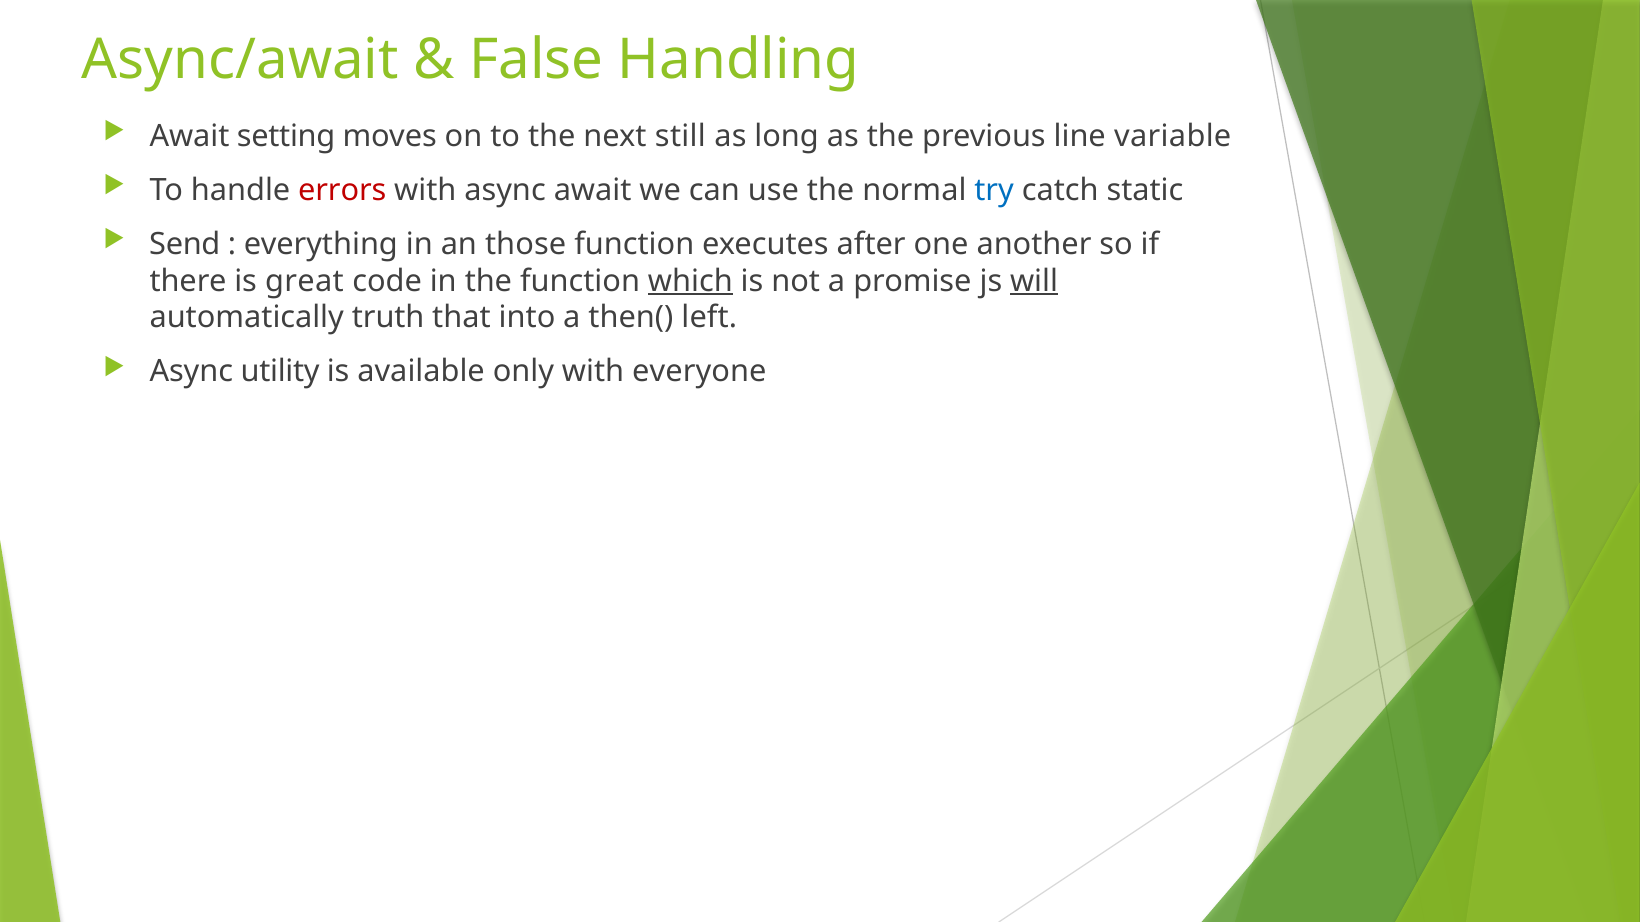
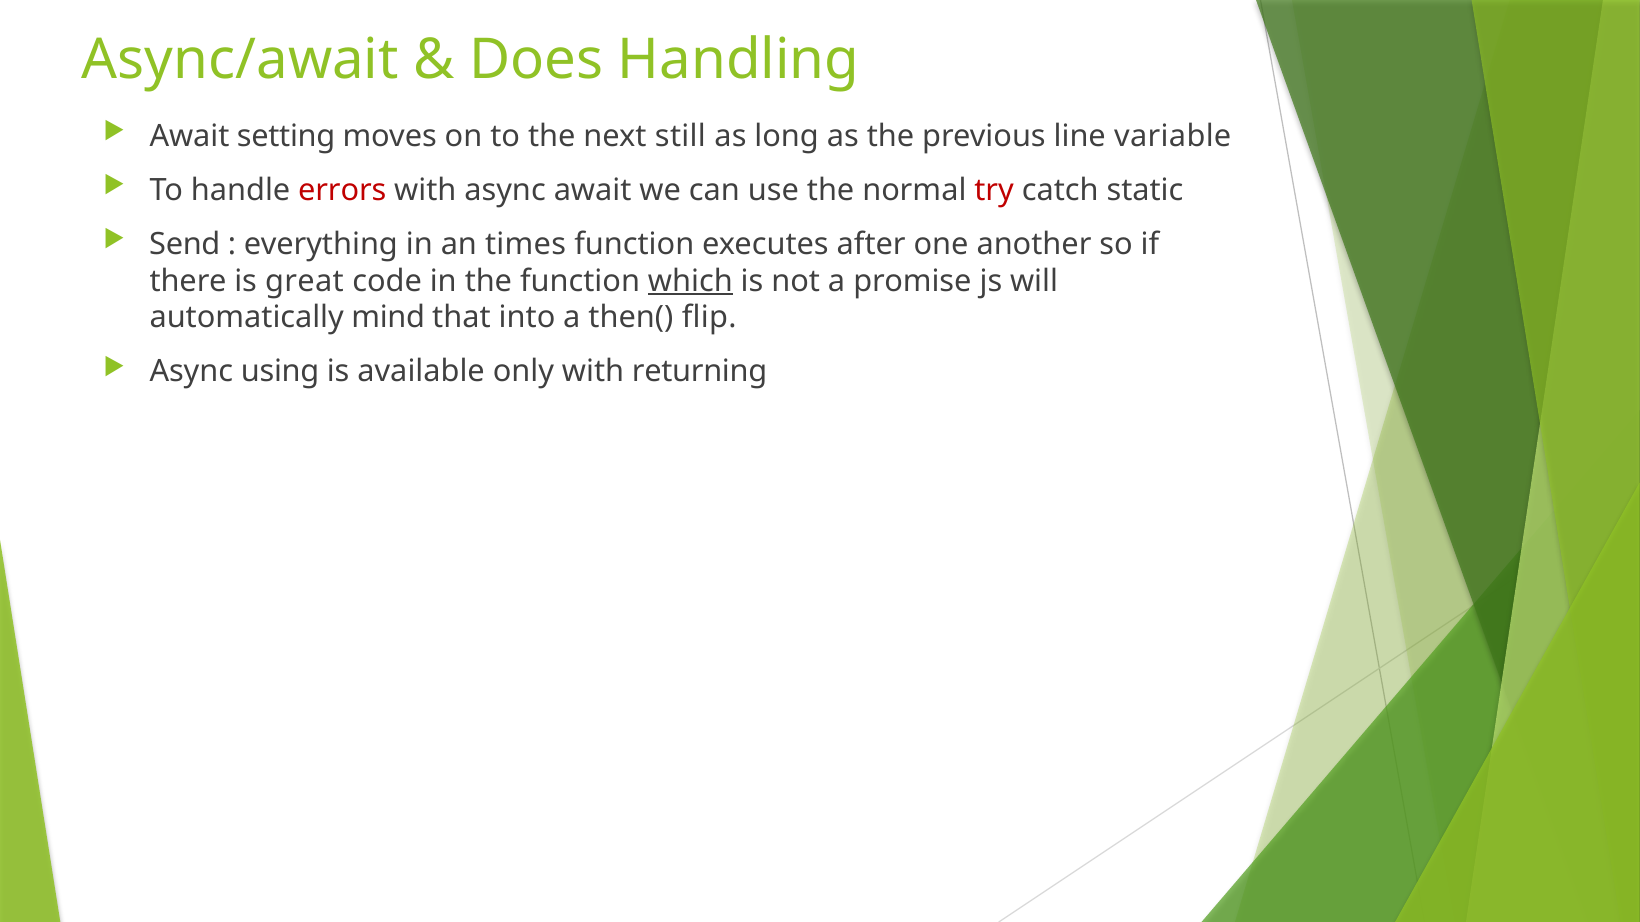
False: False -> Does (536, 60)
try colour: blue -> red (994, 190)
those: those -> times (526, 244)
will underline: present -> none (1034, 281)
truth: truth -> mind (388, 318)
left: left -> flip (709, 318)
utility: utility -> using (280, 372)
everyone: everyone -> returning (700, 372)
